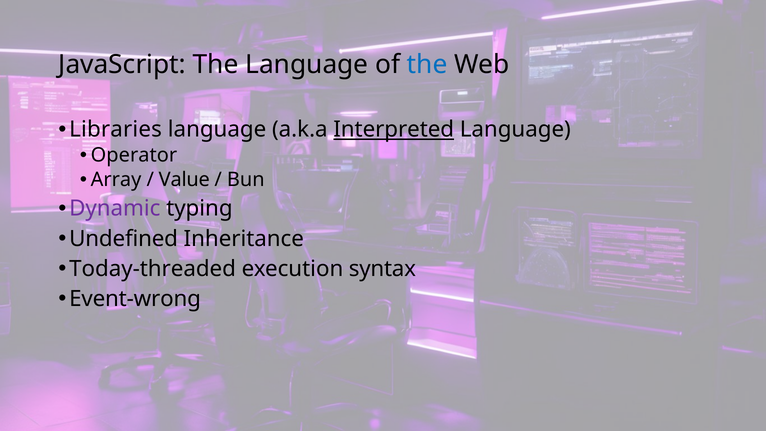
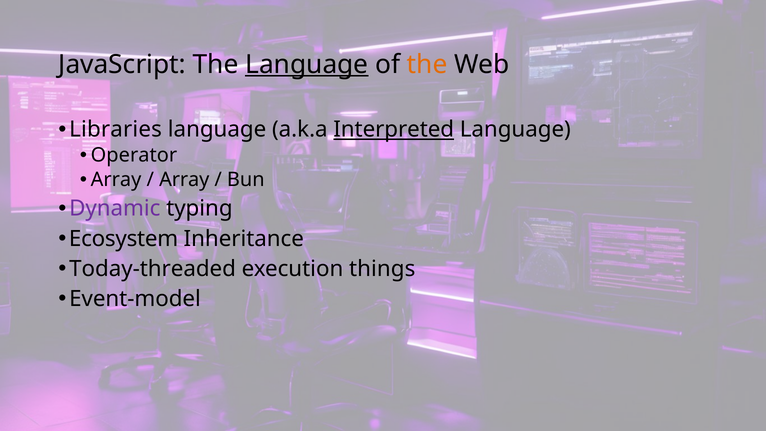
Language underline: none -> present (307, 64)
the colour: blue -> orange (427, 64)
Value: Value -> Array (184, 180)
Undefined: Undefined -> Ecosystem (124, 239)
syntax: syntax -> things (382, 269)
Event-wrong: Event-wrong -> Event-model (135, 299)
